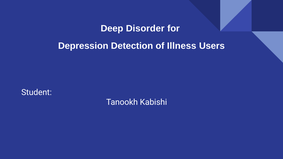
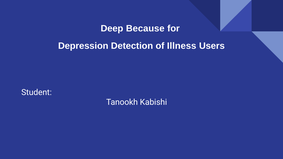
Disorder: Disorder -> Because (145, 28)
